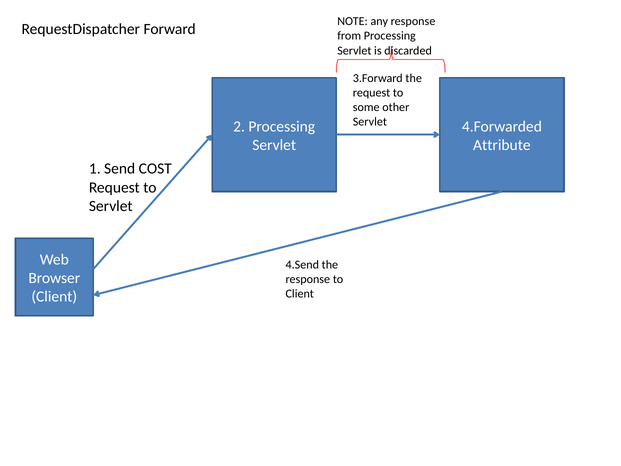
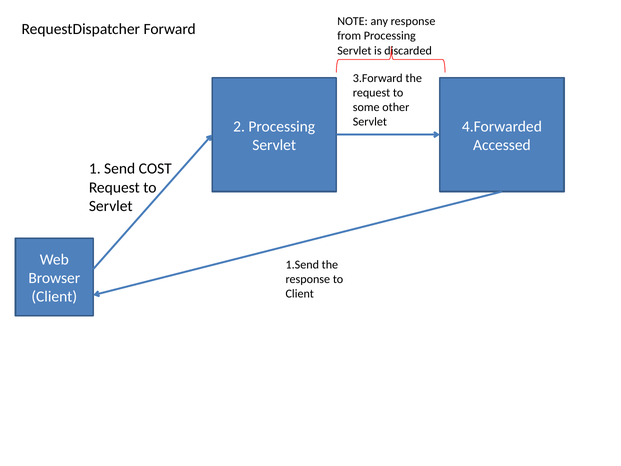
Attribute: Attribute -> Accessed (502, 145)
4.Send: 4.Send -> 1.Send (302, 265)
